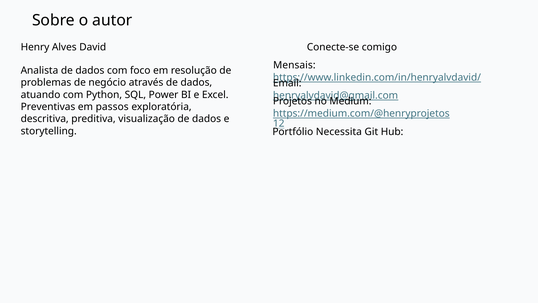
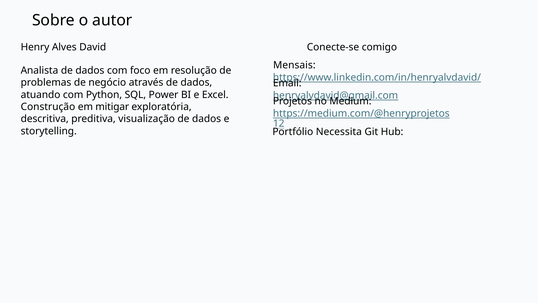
Preventivas: Preventivas -> Construção (48, 107)
passos: passos -> mitigar (112, 107)
